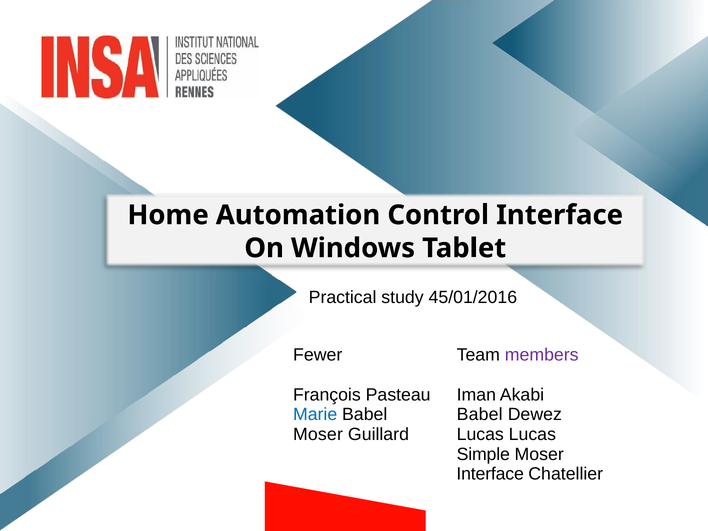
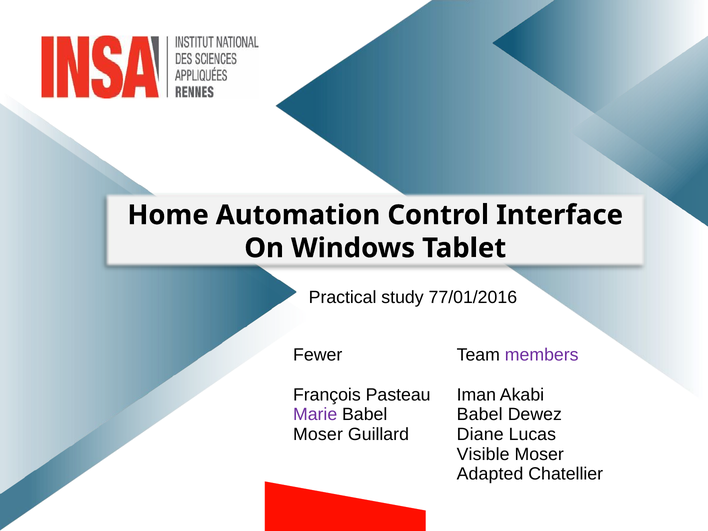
45/01/2016: 45/01/2016 -> 77/01/2016 (473, 298)
Marie colour: blue -> purple (315, 415)
Lucas: Lucas -> Diane (480, 434)
Simple: Simple -> Visible (483, 454)
Interface: Interface -> Adapted (490, 474)
